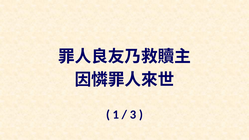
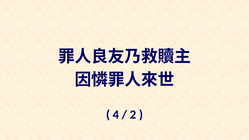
1: 1 -> 4 (116, 115)
3: 3 -> 2 (133, 115)
